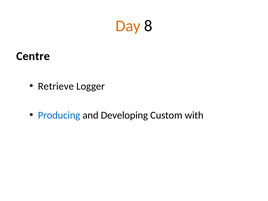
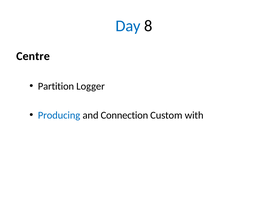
Day colour: orange -> blue (128, 26)
Retrieve: Retrieve -> Partition (56, 86)
Developing: Developing -> Connection (124, 115)
